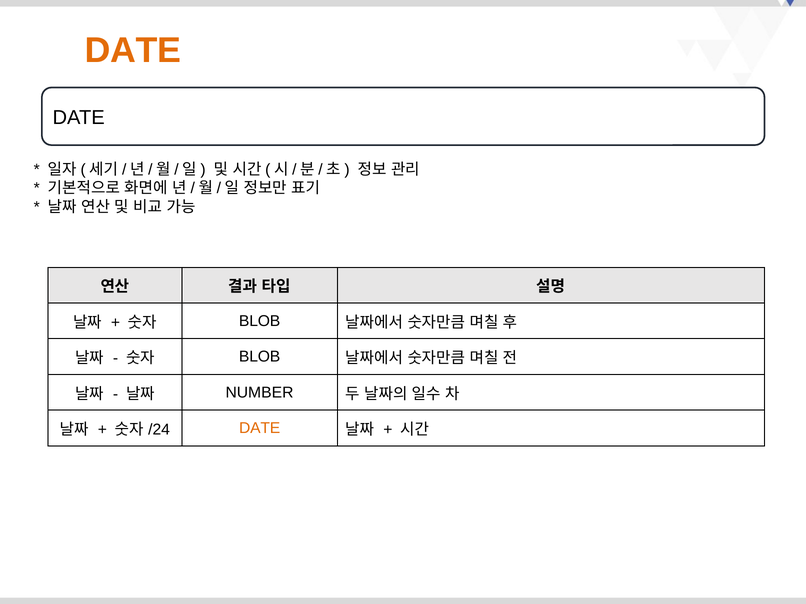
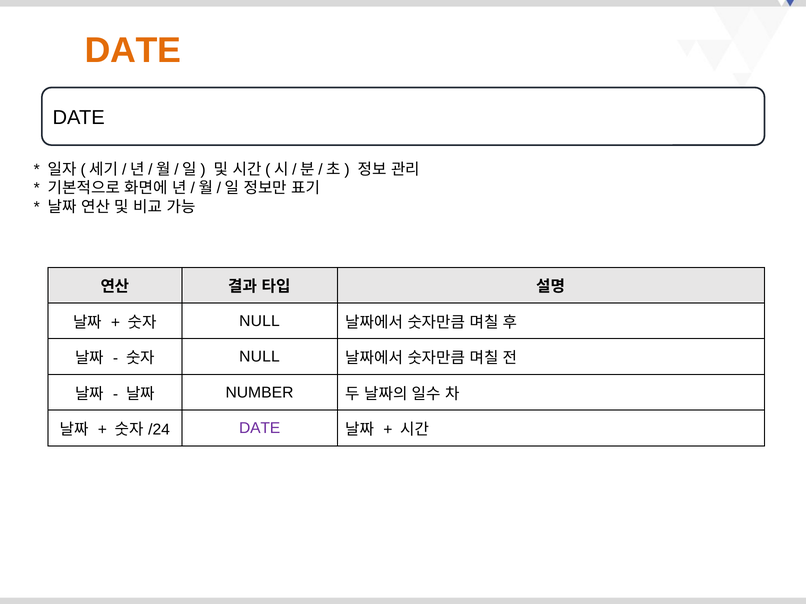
BLOB: BLOB -> NULL (259, 321)
BLOB: BLOB -> NULL (259, 357)
DATE colour: orange -> purple (260, 429)
